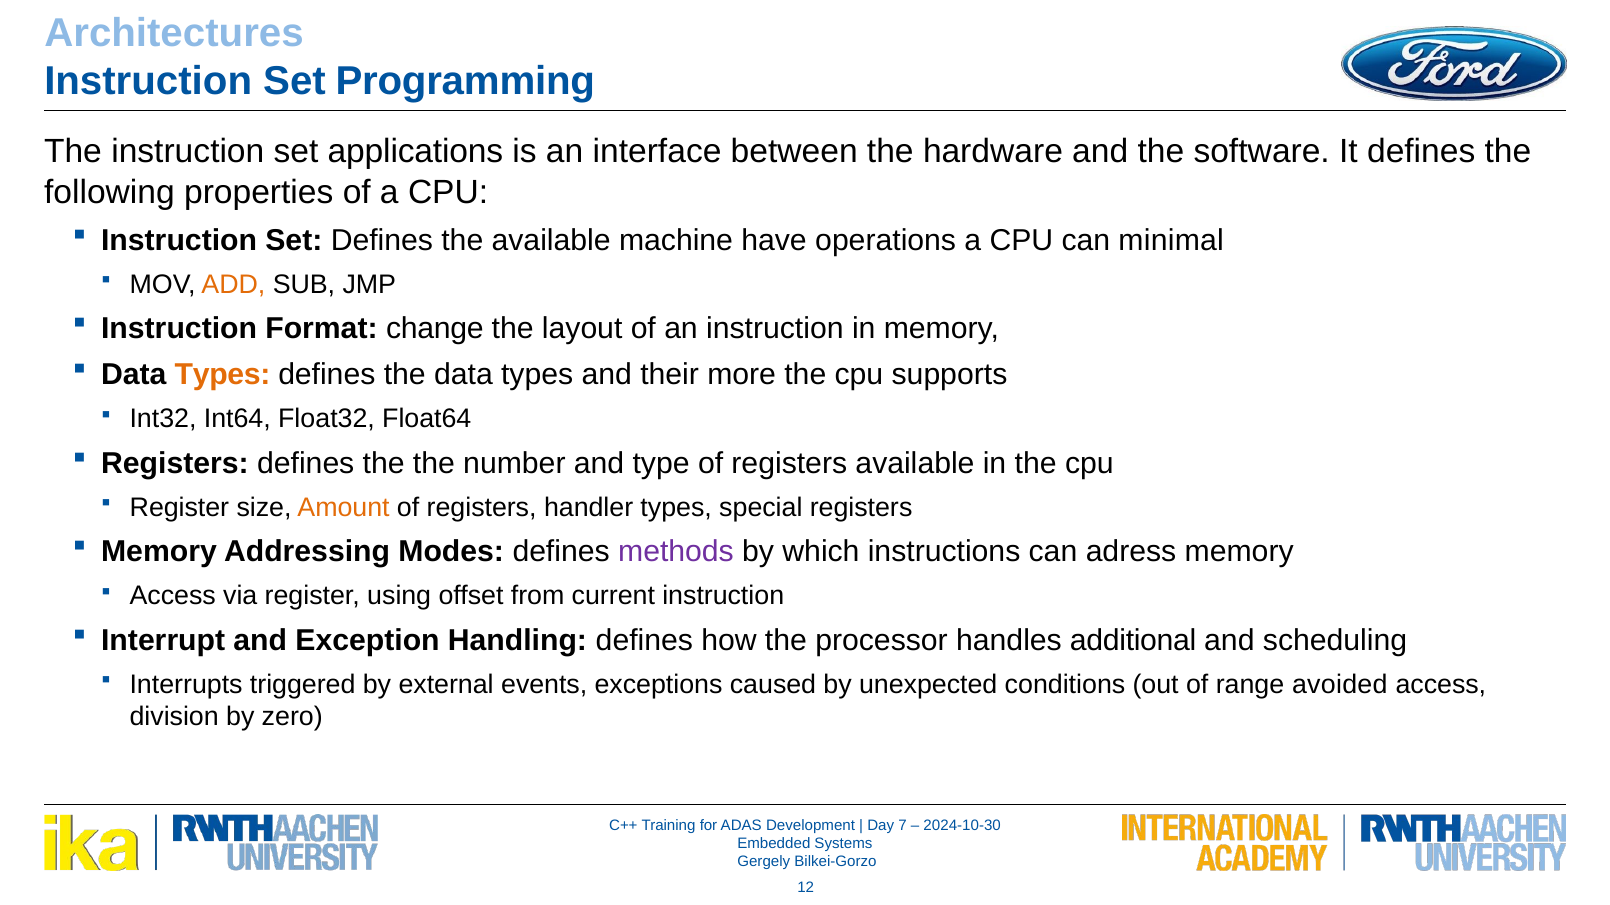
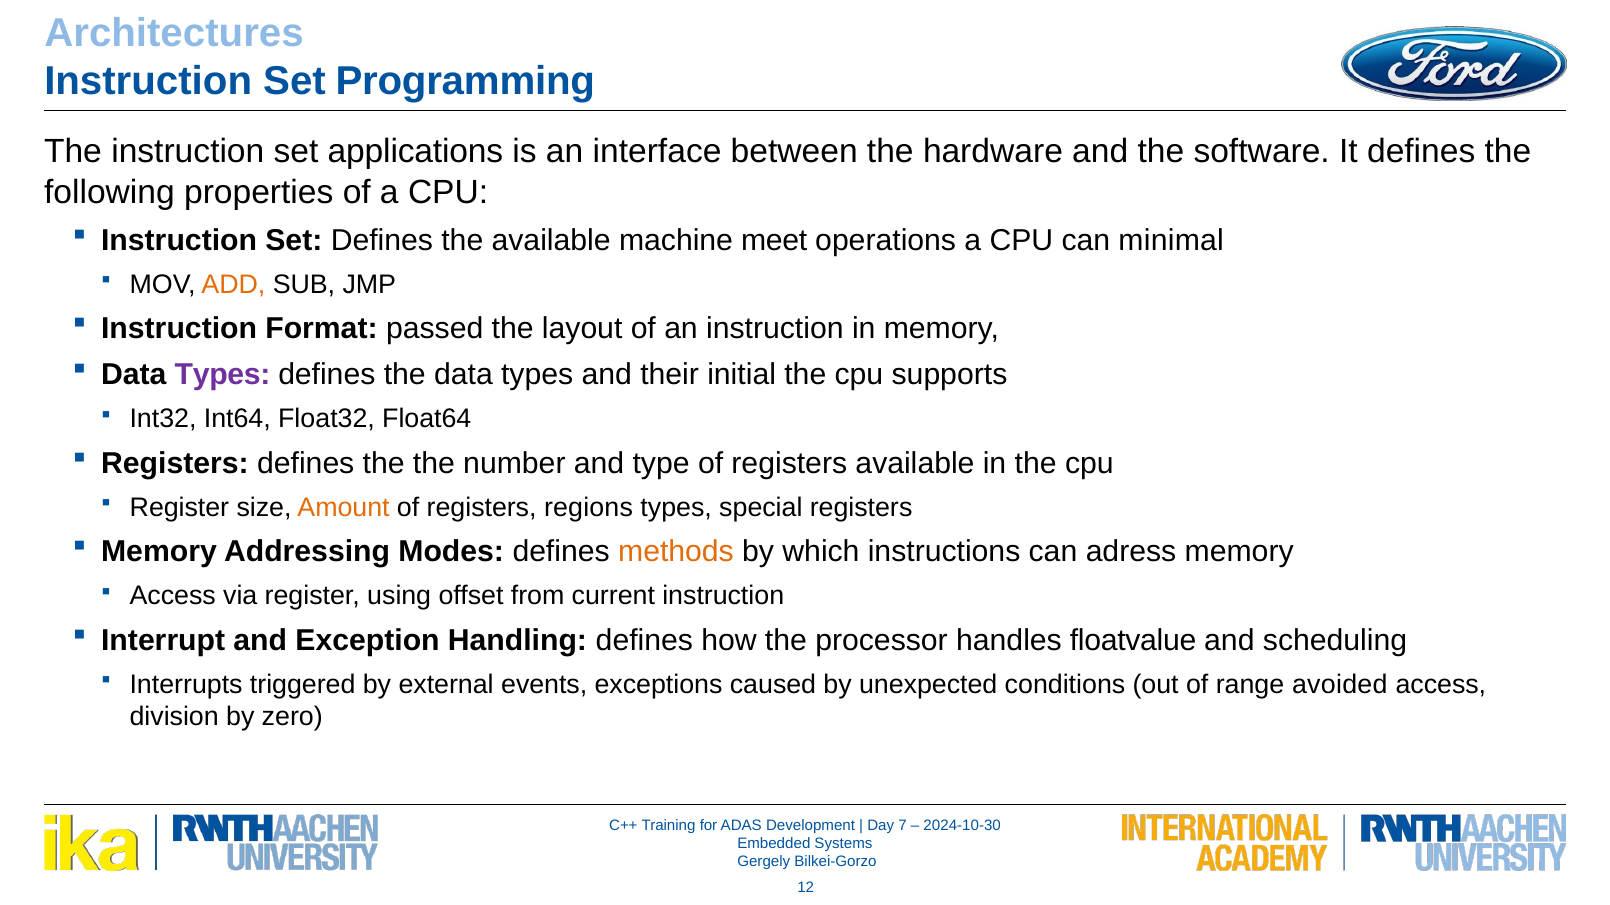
have: have -> meet (774, 240)
change: change -> passed (435, 329)
Types colour: orange -> purple (223, 375)
more: more -> initial (742, 375)
handler: handler -> regions (588, 508)
methods colour: purple -> orange (676, 552)
additional: additional -> floatvalue (1133, 641)
